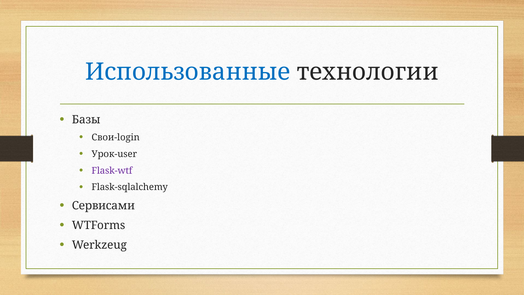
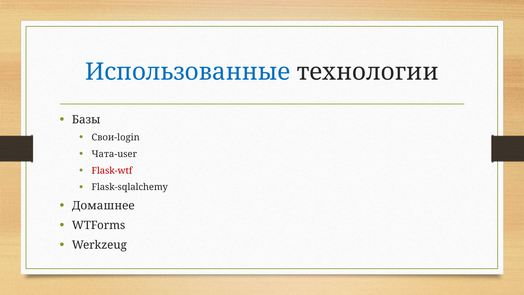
Урок-user: Урок-user -> Чата-user (114, 154)
Flask-wtf colour: purple -> red (112, 171)
Сервисами: Сервисами -> Домашнее (103, 206)
